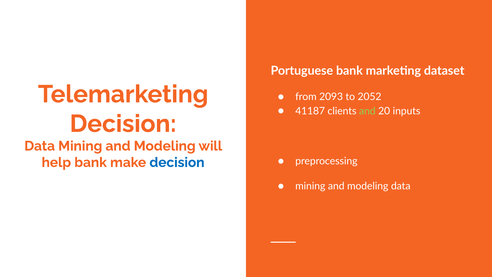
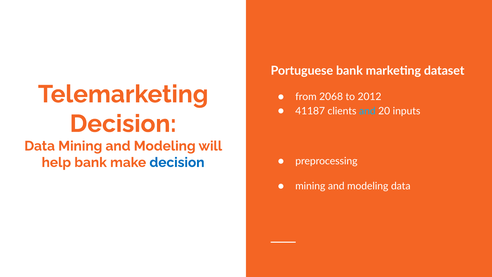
2093: 2093 -> 2068 (331, 97)
2052: 2052 -> 2012 (370, 97)
and colour: light green -> light blue (367, 111)
